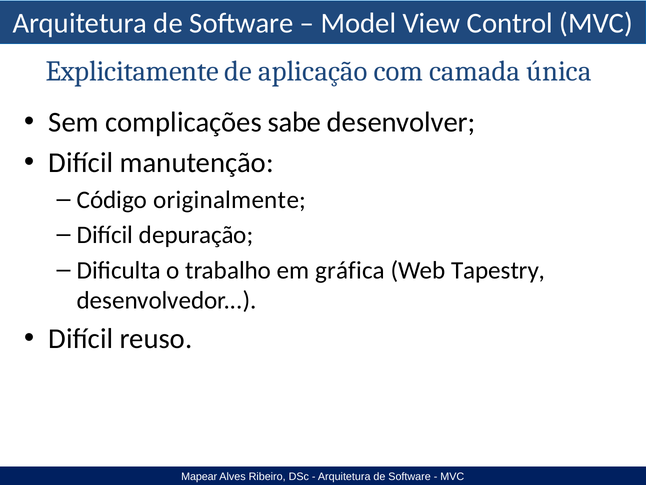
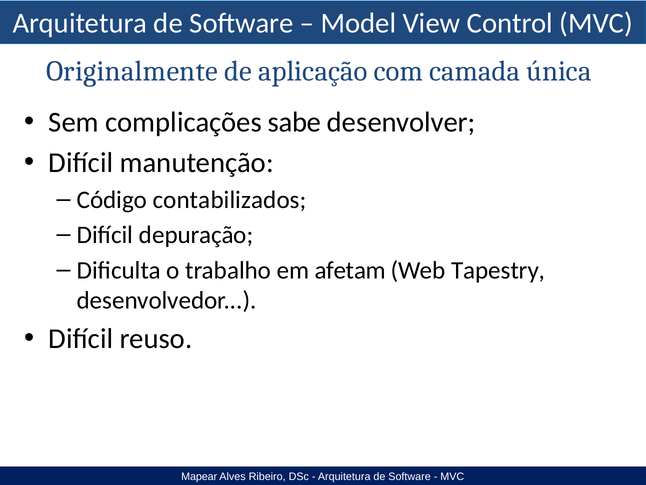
Explicitamente: Explicitamente -> Originalmente (132, 71)
originalmente: originalmente -> contabilizados (230, 200)
gráfica: gráfica -> afetam (350, 270)
